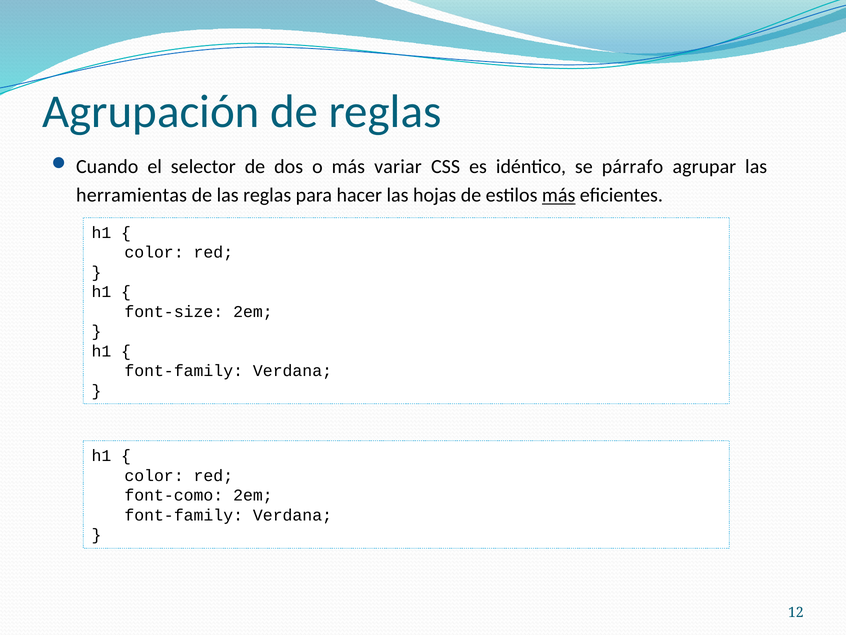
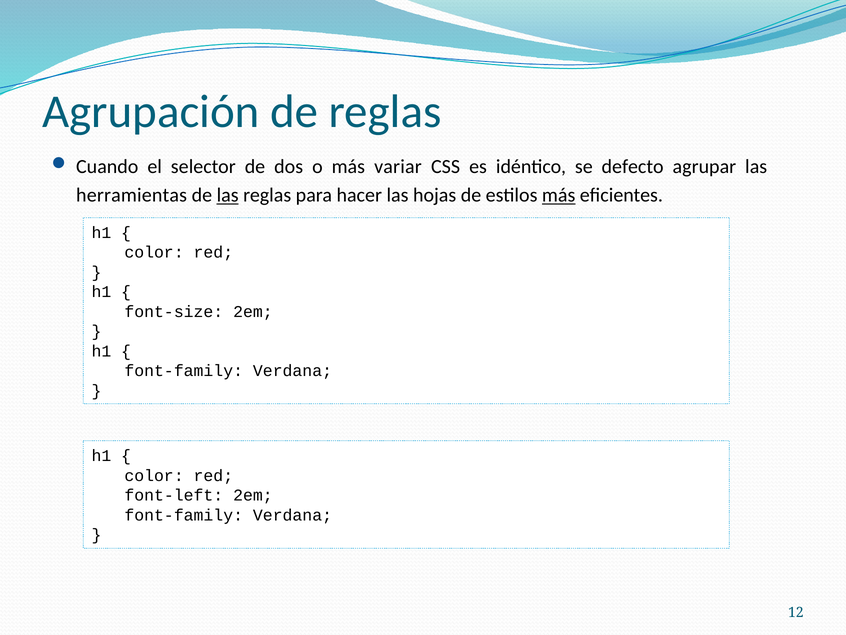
párrafo: párrafo -> defecto (633, 166)
las underline: none -> present (228, 195)
font-como: font-como -> font-left (174, 495)
